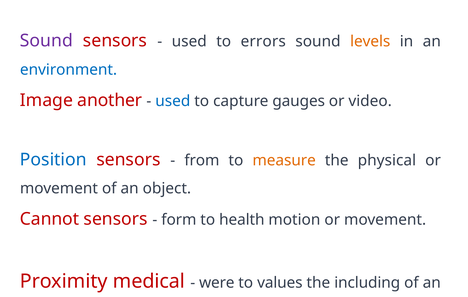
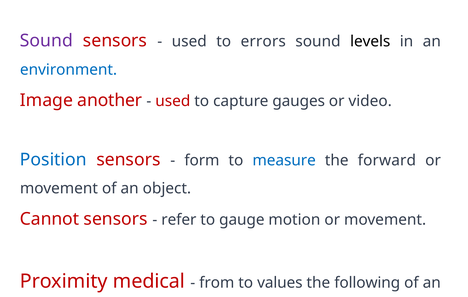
levels colour: orange -> black (370, 42)
used colour: blue -> red (173, 101)
from: from -> form (202, 160)
measure colour: orange -> blue (284, 160)
the physical: physical -> forward (387, 160)
form: form -> refer (179, 220)
health: health -> gauge (242, 220)
were: were -> from (217, 283)
including: including -> following (367, 283)
